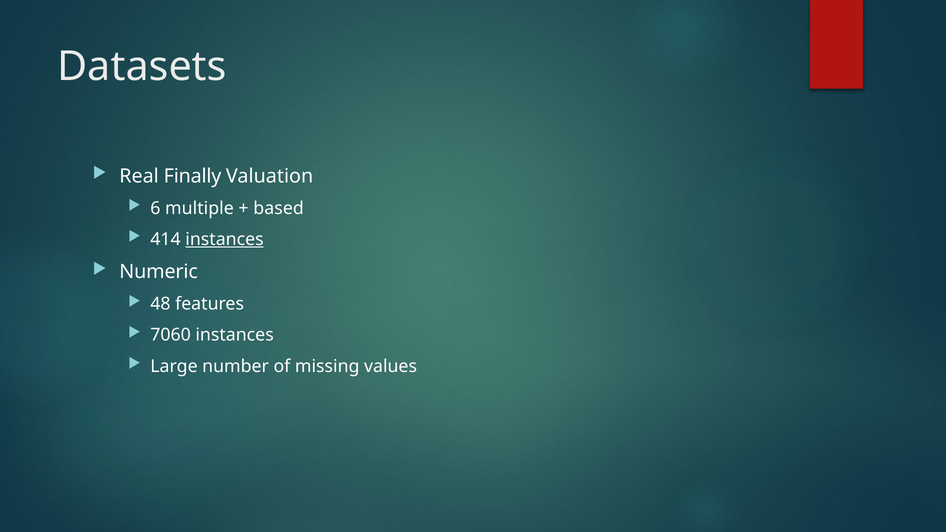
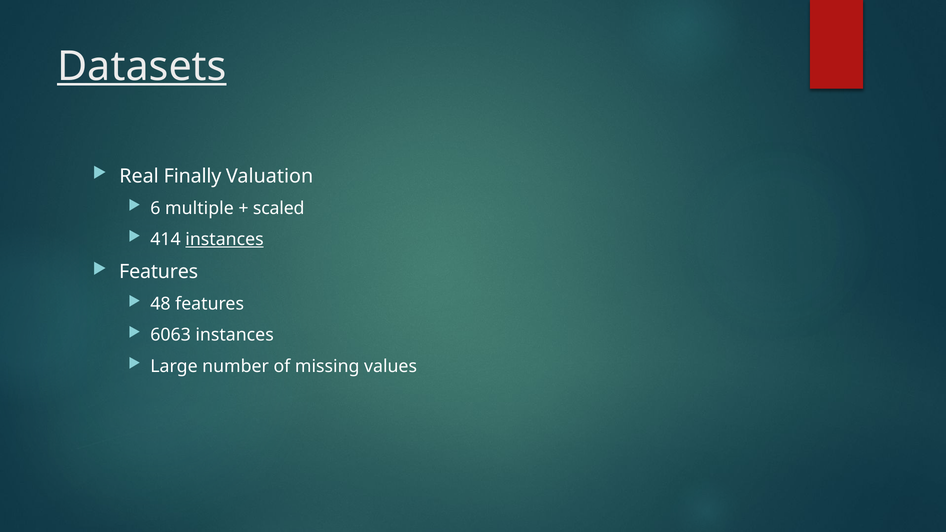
Datasets underline: none -> present (142, 66)
based: based -> scaled (279, 208)
Numeric: Numeric -> Features (159, 272)
7060: 7060 -> 6063 (171, 335)
